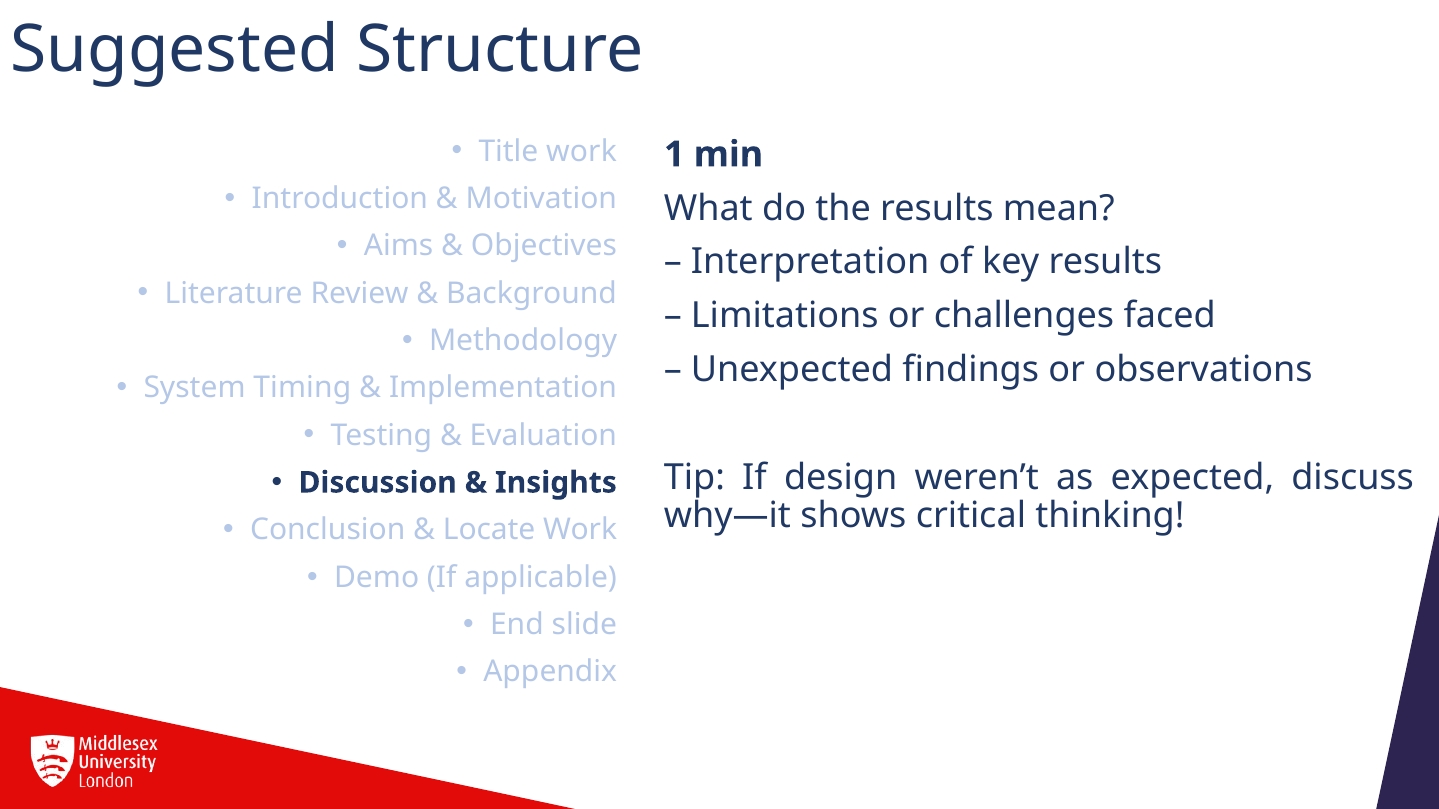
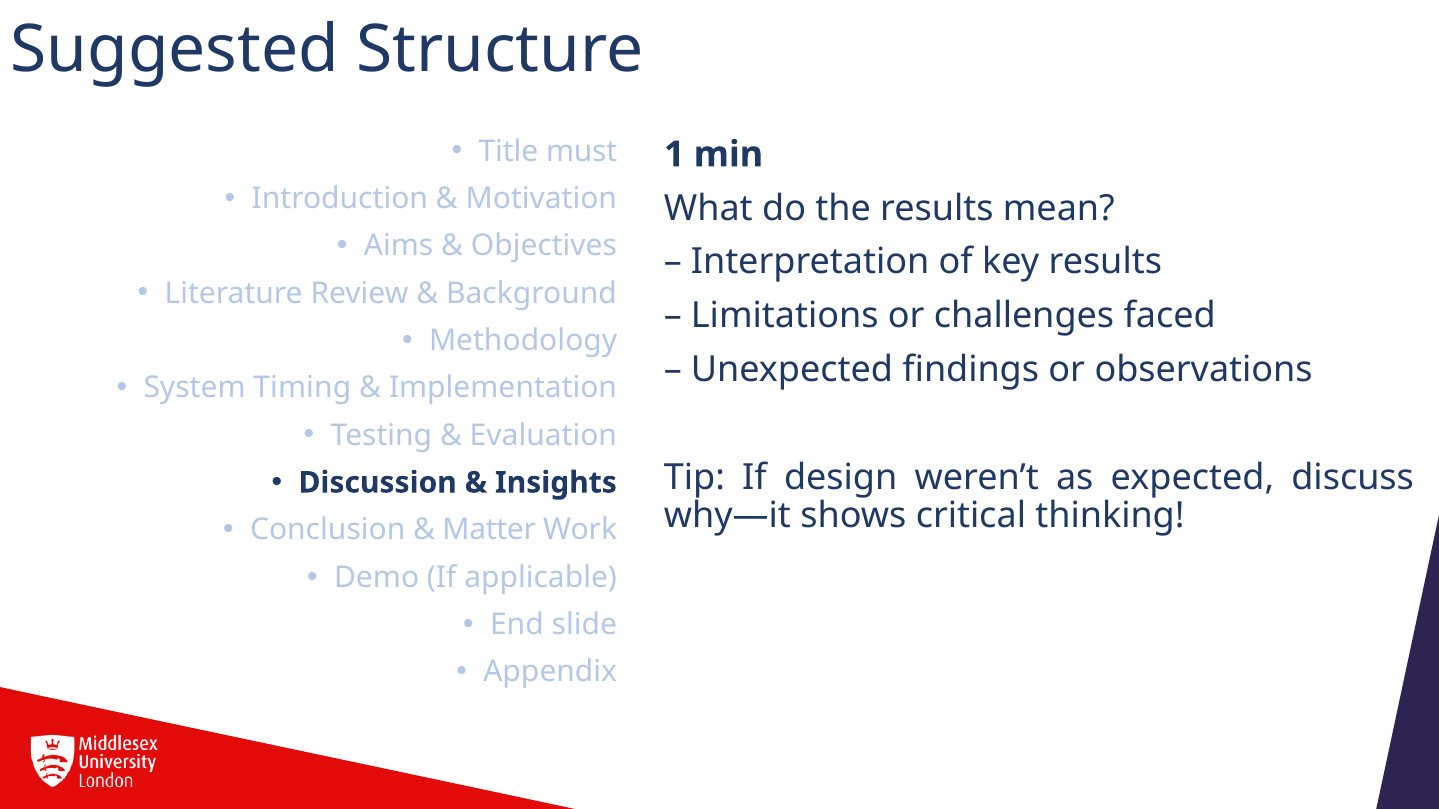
Title work: work -> must (582, 151)
Locate: Locate -> Matter (489, 530)
